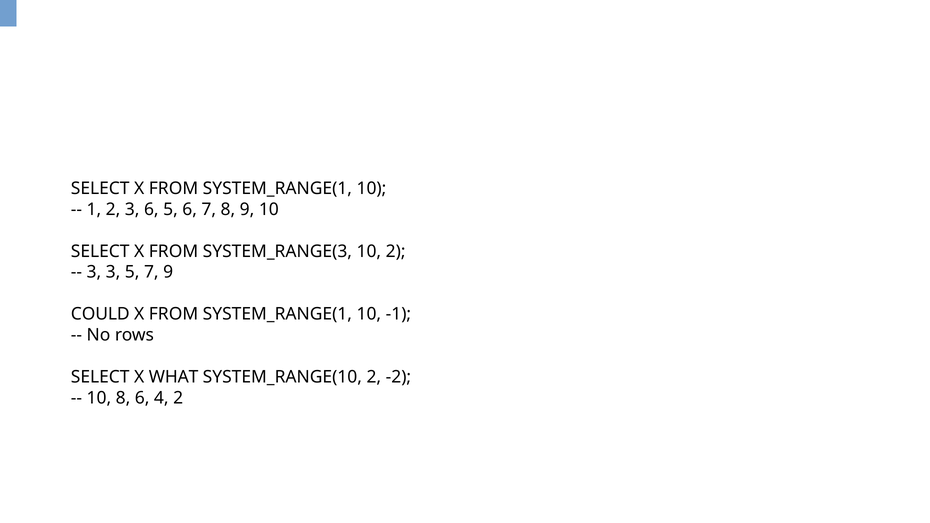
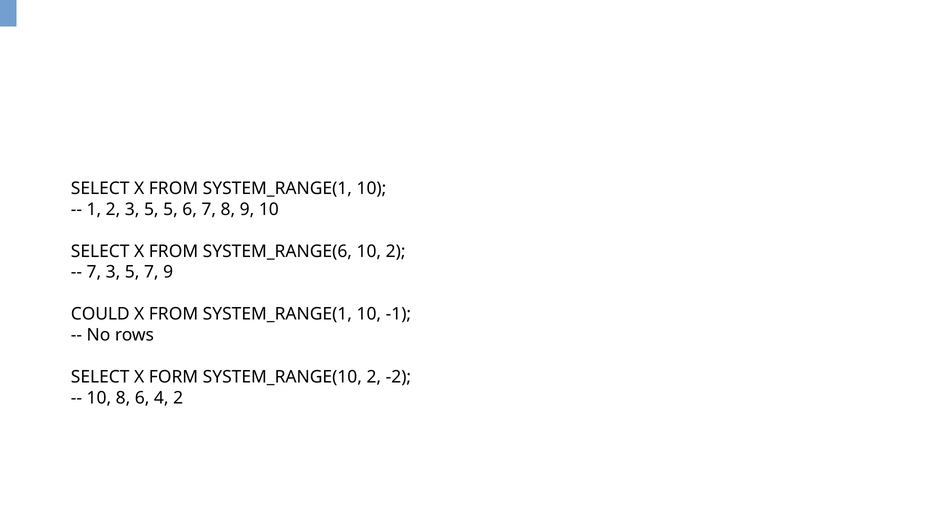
2 3 6: 6 -> 5 (151, 210)
SYSTEM_RANGE(3: SYSTEM_RANGE(3 -> SYSTEM_RANGE(6 (277, 251)
3: 3 -> 7 (94, 272)
WHAT: WHAT -> FORM (174, 377)
